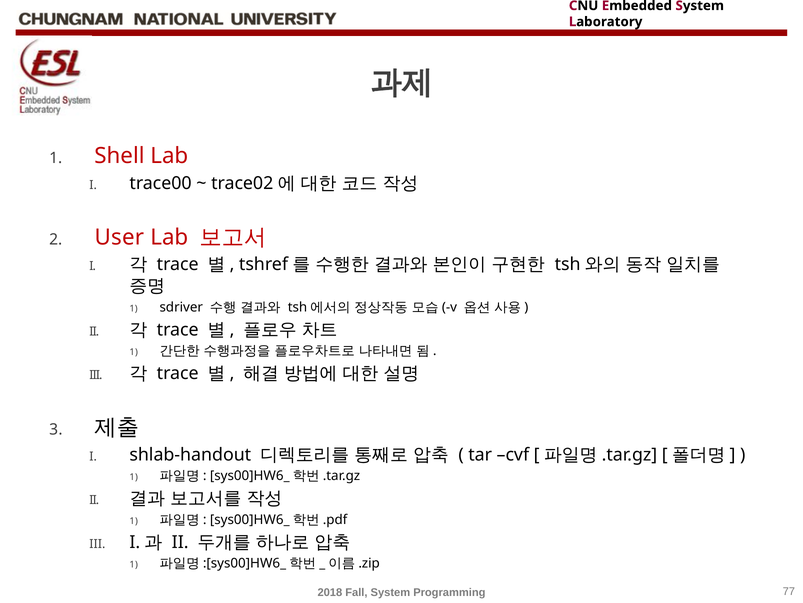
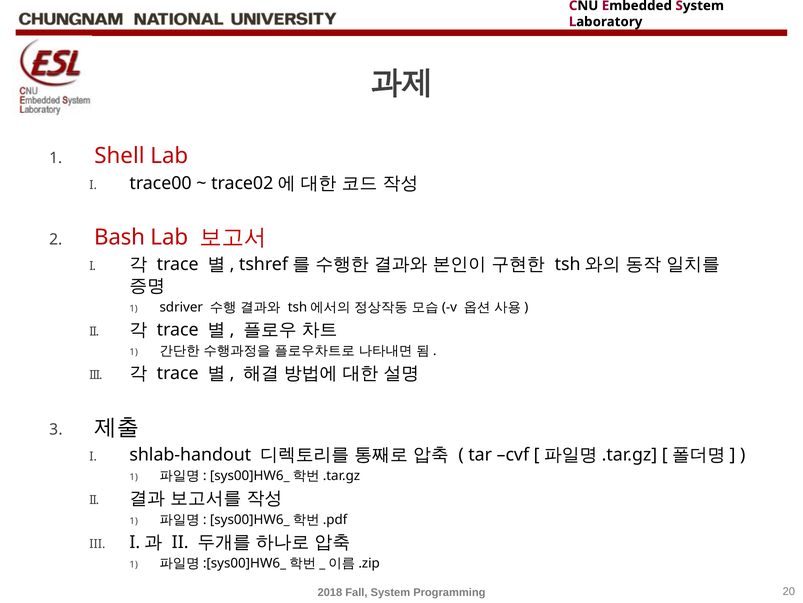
User: User -> Bash (120, 237)
77: 77 -> 20 (789, 591)
